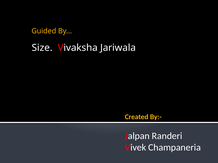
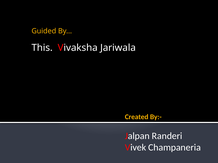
Size: Size -> This (42, 48)
